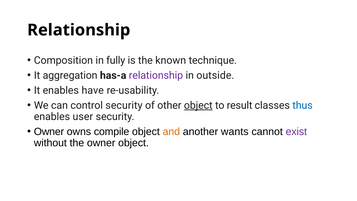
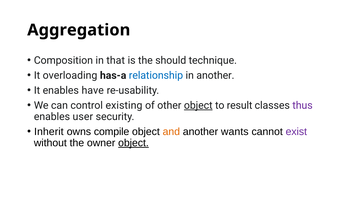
Relationship: Relationship -> Aggregation (79, 30)
fully: fully -> that (116, 60)
known: known -> should (171, 60)
aggregation: aggregation -> overloading (70, 75)
relationship colour: purple -> blue (156, 75)
in outside: outside -> another (215, 75)
control security: security -> existing (124, 105)
thus colour: blue -> purple (303, 105)
Owner: Owner -> Inherit (49, 131)
object underline: none -> present (133, 143)
